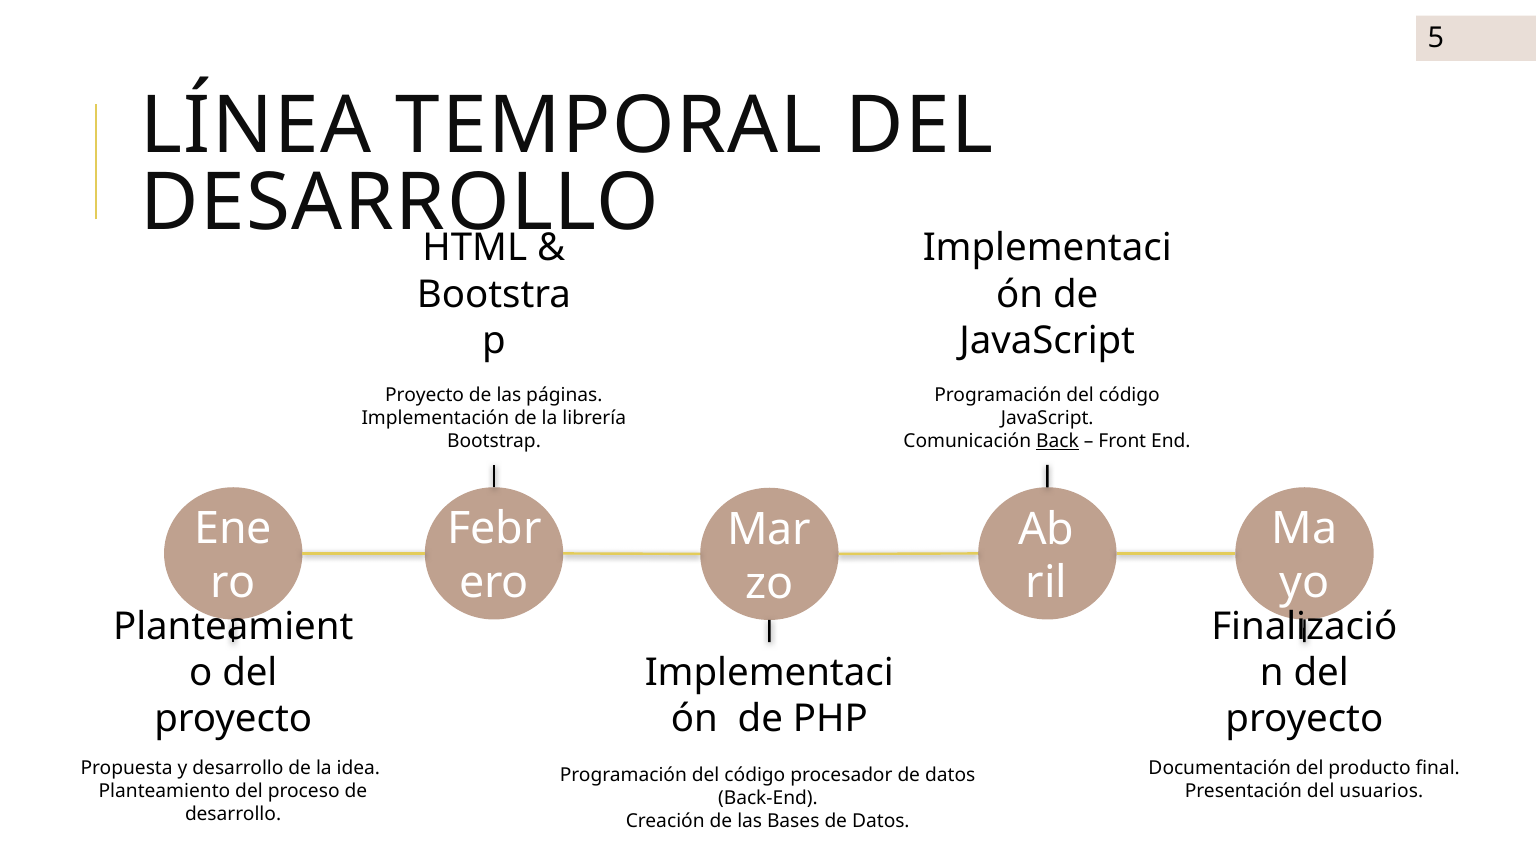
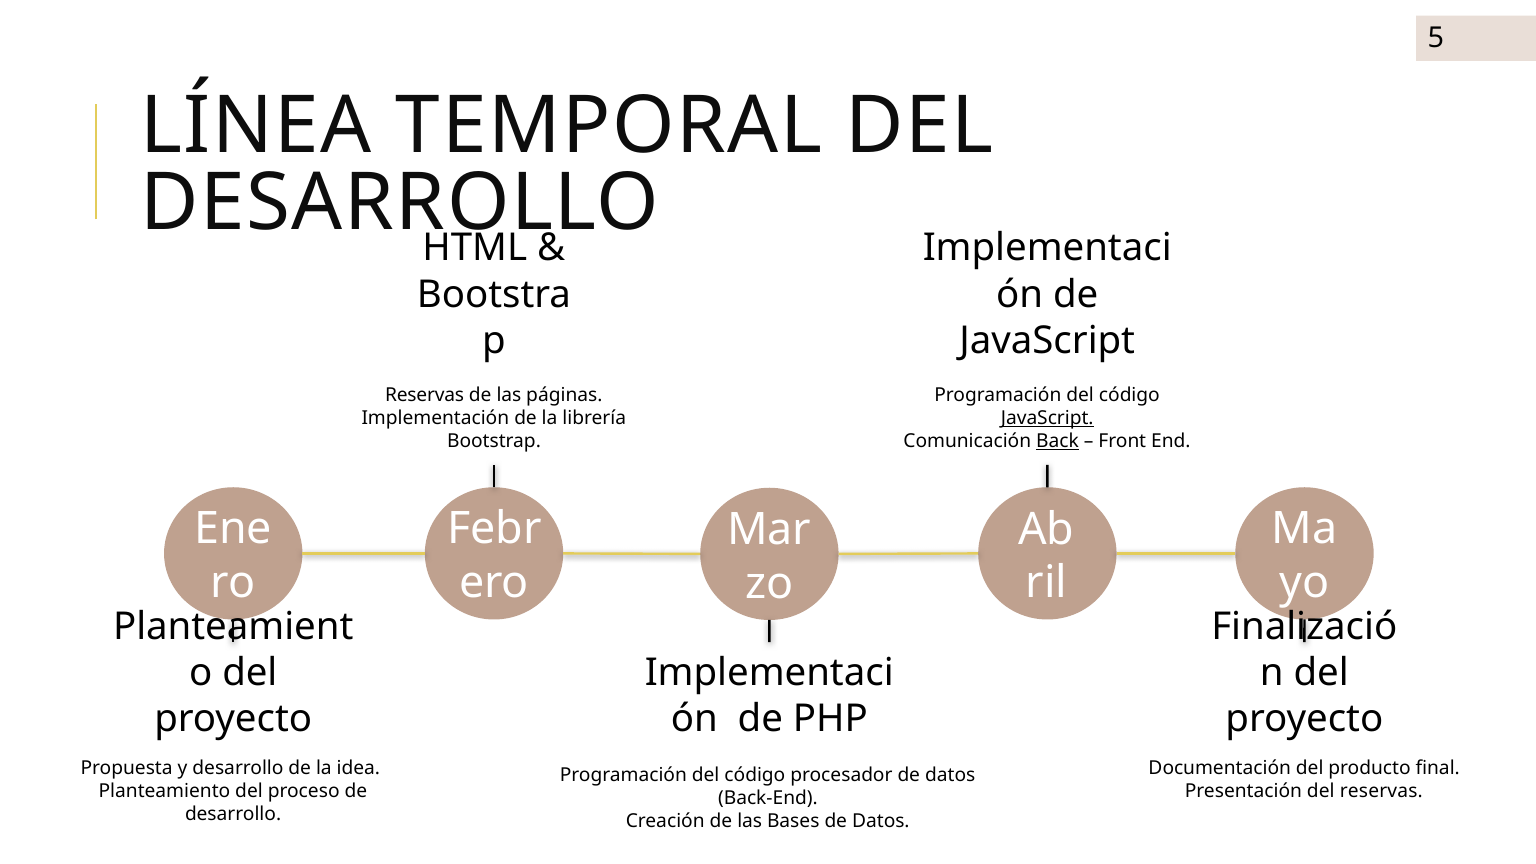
Proyecto: Proyecto -> Reservas (425, 395)
JavaScript underline: none -> present (1047, 418)
del usuarios: usuarios -> reservas (1381, 792)
